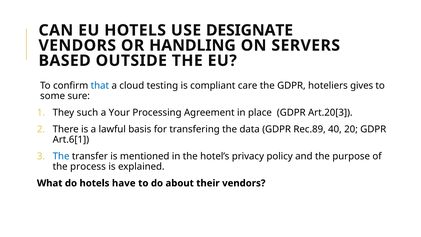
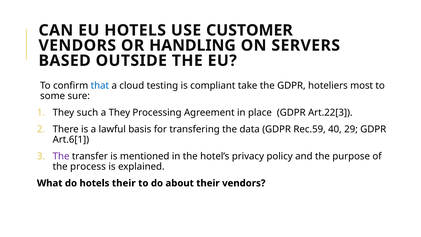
DESIGNATE: DESIGNATE -> CUSTOMER (249, 30)
care: care -> take (248, 86)
gives: gives -> most (362, 86)
a Your: Your -> They (119, 113)
Art.20[3: Art.20[3 -> Art.22[3 (330, 113)
Rec.89: Rec.89 -> Rec.59 (310, 129)
20: 20 -> 29 (351, 129)
The colour: blue -> purple (61, 156)
hotels have: have -> their (124, 183)
